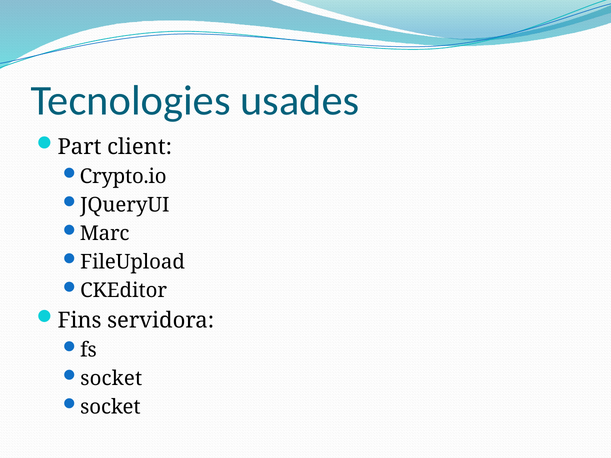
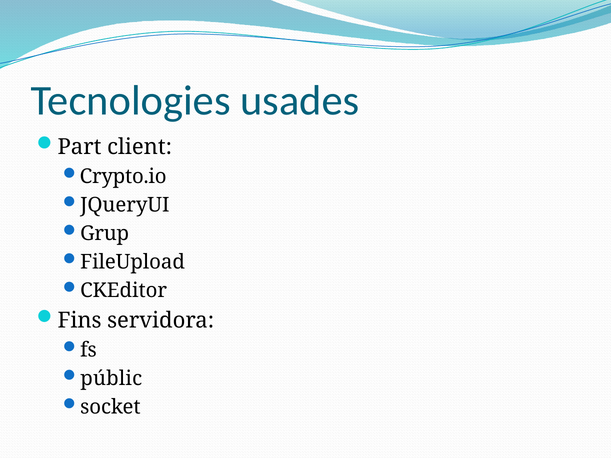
Marc: Marc -> Grup (105, 234)
socket: socket -> públic (111, 379)
